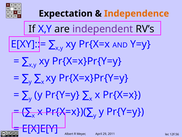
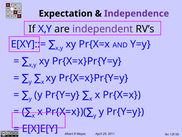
Independence colour: orange -> purple (137, 14)
